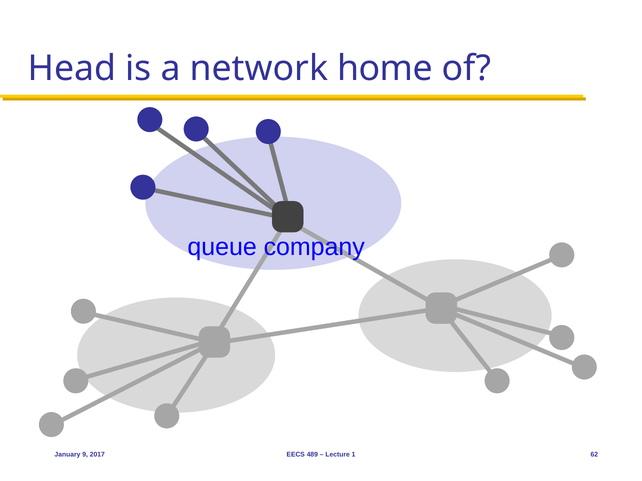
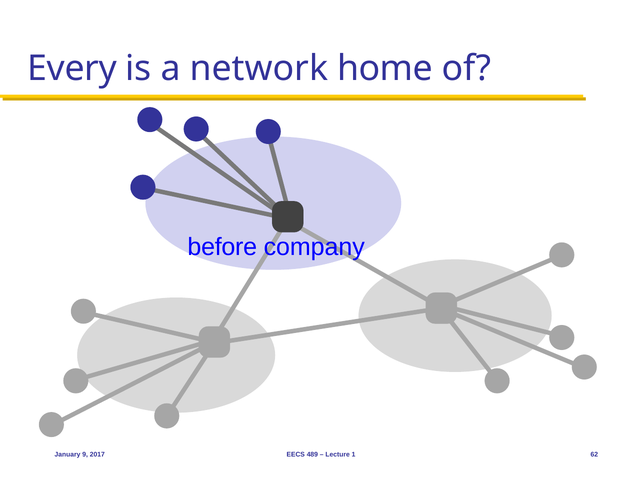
Head: Head -> Every (72, 69)
queue: queue -> before (222, 247)
